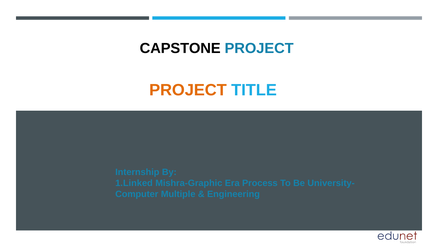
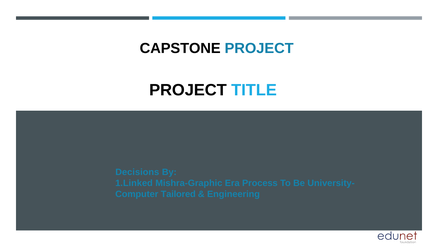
PROJECT colour: orange -> black (188, 90)
Internship: Internship -> Decisions (137, 173)
Multiple: Multiple -> Tailored (178, 194)
